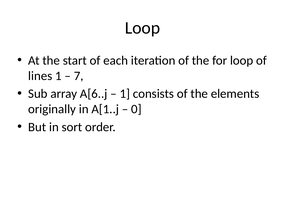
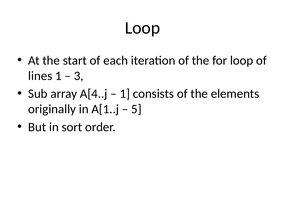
7: 7 -> 3 (79, 76)
A[6..j: A[6..j -> A[4..j (94, 94)
0: 0 -> 5 (136, 109)
